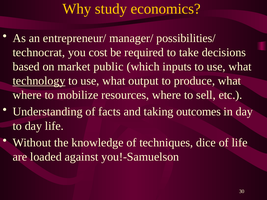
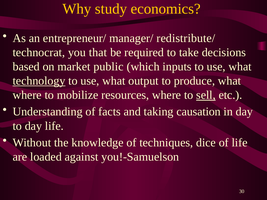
possibilities/: possibilities/ -> redistribute/ (186, 38)
cost: cost -> that (98, 52)
sell underline: none -> present (206, 95)
outcomes: outcomes -> causation (199, 112)
